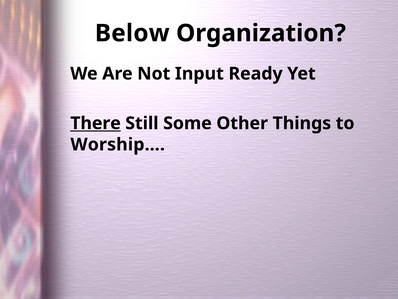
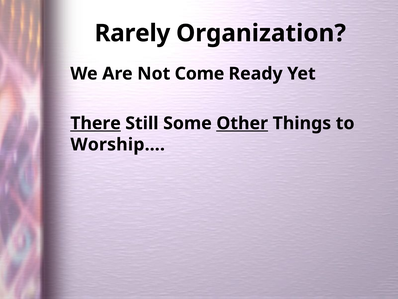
Below: Below -> Rarely (132, 33)
Input: Input -> Come (199, 74)
Other underline: none -> present (242, 123)
